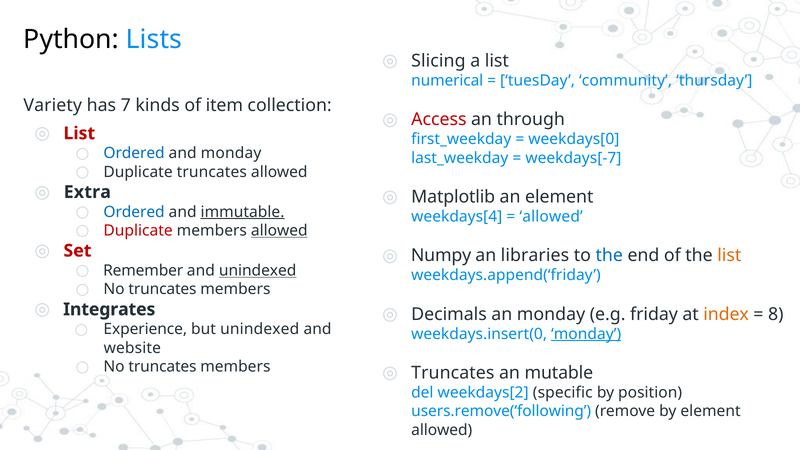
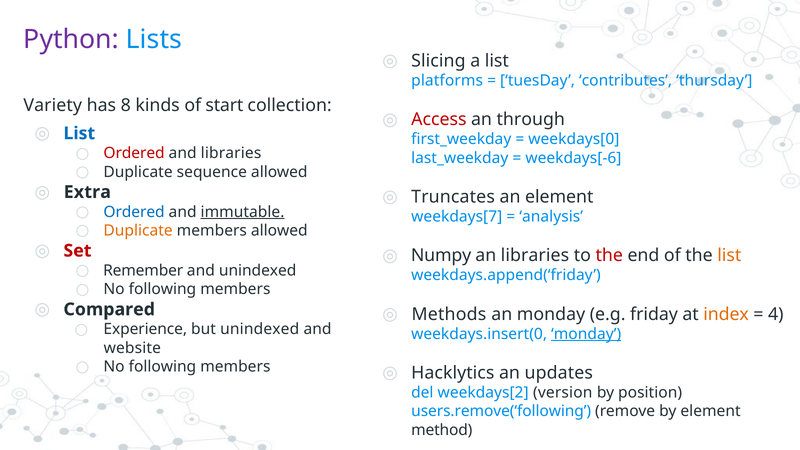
Python colour: black -> purple (71, 40)
numerical: numerical -> platforms (447, 81)
community: community -> contributes (626, 81)
7: 7 -> 8 (126, 105)
item: item -> start (224, 105)
List colour: red -> blue (79, 133)
Ordered colour: blue -> red (134, 153)
and monday: monday -> libraries (231, 153)
weekdays[-7: weekdays[-7 -> weekdays[-6 (573, 158)
Duplicate truncates: truncates -> sequence (212, 172)
Matplotlib: Matplotlib -> Truncates (453, 197)
weekdays[4: weekdays[4 -> weekdays[7 (457, 217)
allowed: allowed -> analysis (551, 217)
Duplicate colour: red -> orange (138, 231)
allowed underline: present -> none (279, 231)
the colour: blue -> red (609, 255)
unindexed underline: present -> none (258, 271)
truncates: truncates -> following (162, 289)
Integrates: Integrates -> Compared (109, 309)
Decimals: Decimals -> Methods (449, 314)
8: 8 -> 4 (776, 314)
truncates: truncates -> following (162, 367)
Truncates: Truncates -> Hacklytics (453, 373)
mutable: mutable -> updates (559, 373)
specific: specific -> version (563, 393)
allowed: allowed -> method (442, 430)
